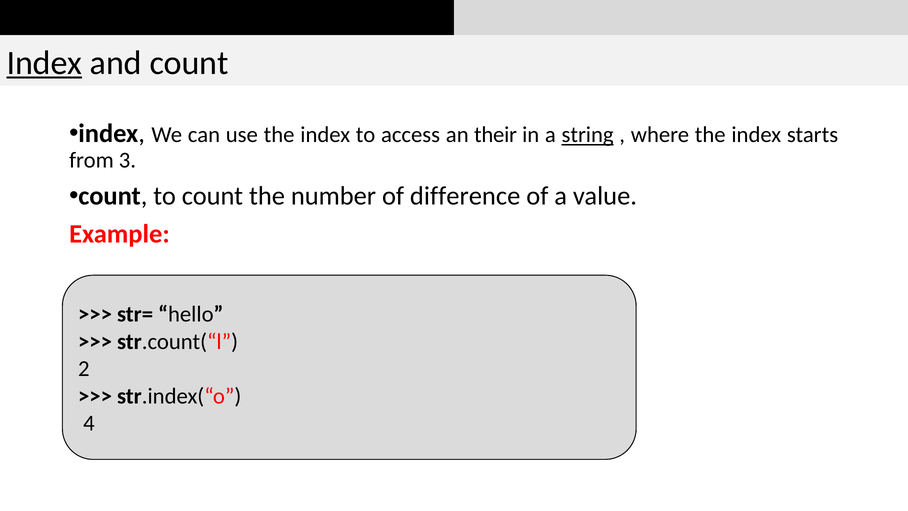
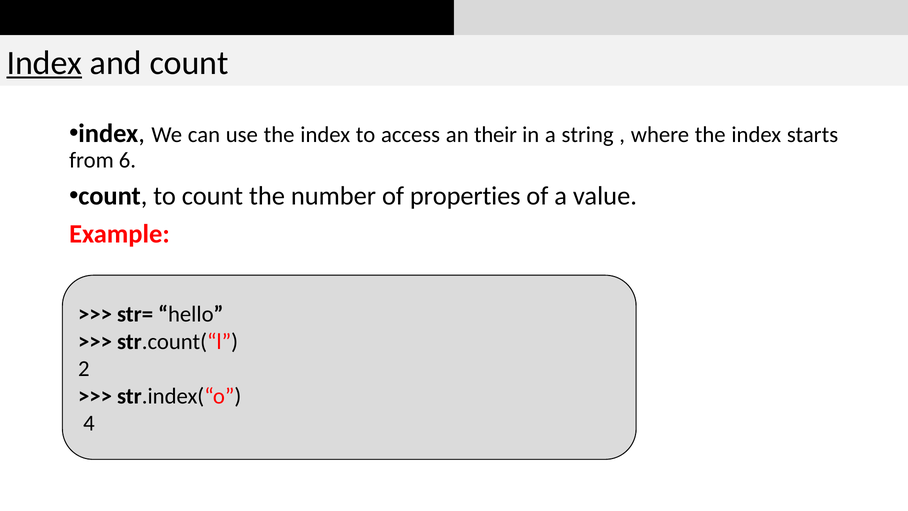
string underline: present -> none (588, 135)
3: 3 -> 6 (127, 160)
difference: difference -> properties (465, 196)
